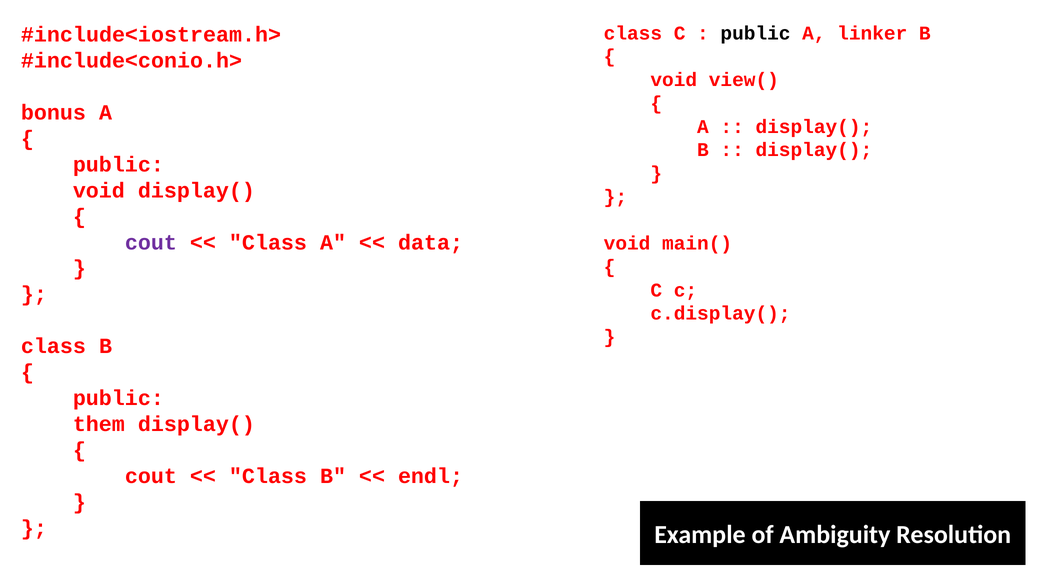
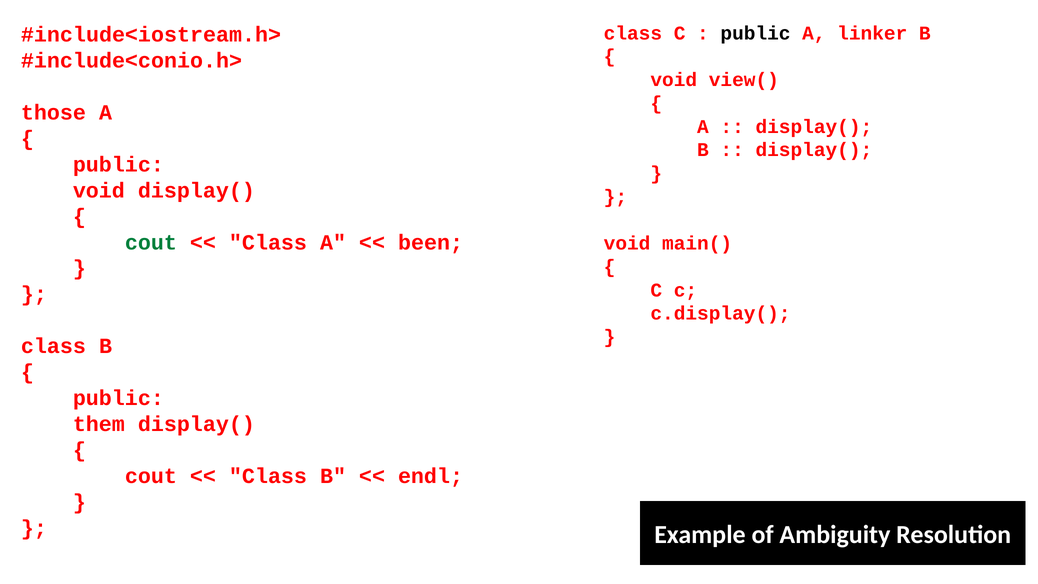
bonus: bonus -> those (53, 113)
cout colour: purple -> green (151, 242)
data: data -> been (431, 242)
